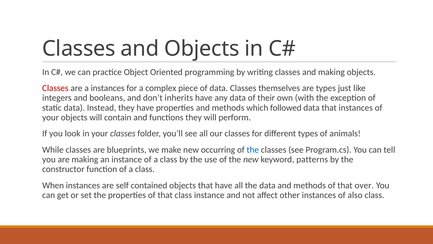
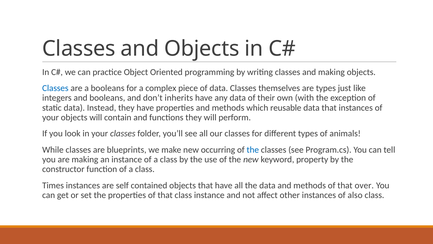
Classes colour: red -> blue (55, 88)
a instances: instances -> booleans (108, 88)
followed: followed -> reusable (286, 108)
patterns: patterns -> property (312, 159)
When: When -> Times (53, 185)
